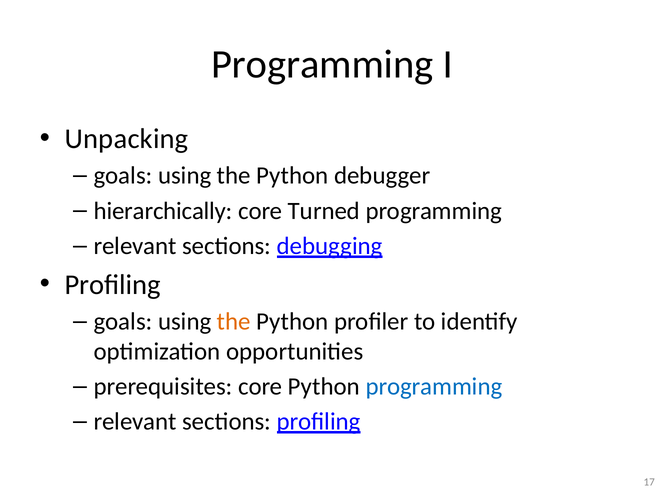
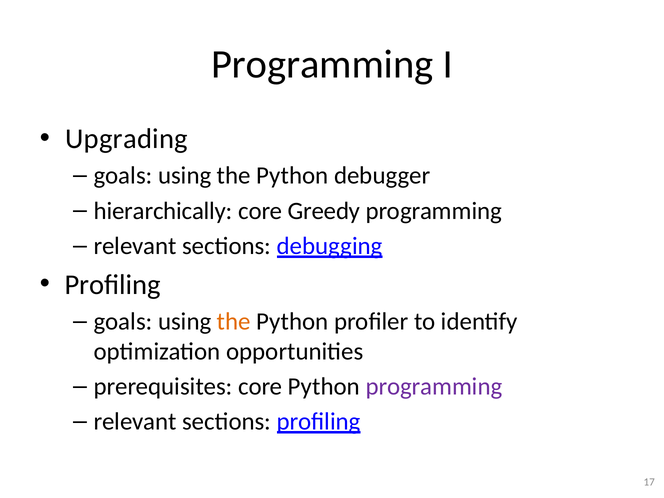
Unpacking: Unpacking -> Upgrading (127, 139)
Turned: Turned -> Greedy (324, 211)
programming colour: blue -> purple (434, 387)
